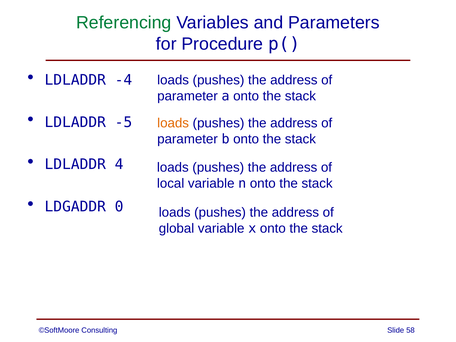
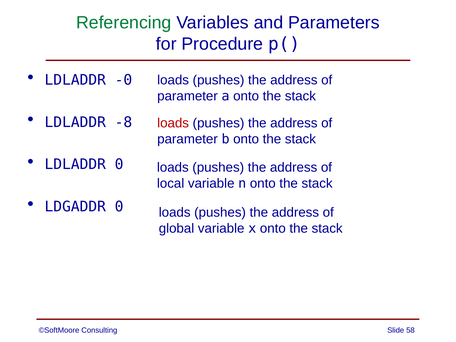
-4: -4 -> -0 (123, 80)
-5: -5 -> -8 (123, 122)
loads colour: orange -> red (173, 123)
LDLADDR 4: 4 -> 0 (119, 165)
